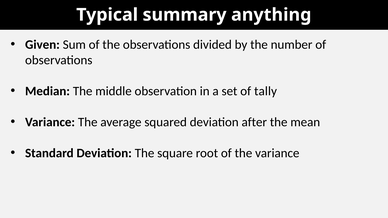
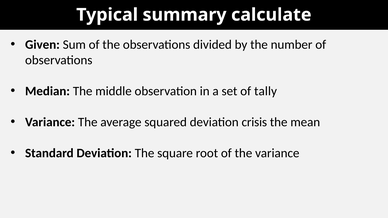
anything: anything -> calculate (271, 15)
after: after -> crisis (254, 122)
